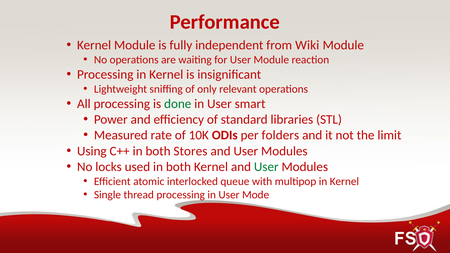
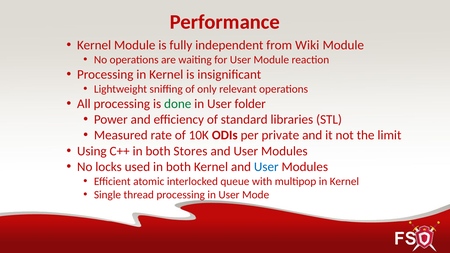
smart: smart -> folder (250, 104)
folders: folders -> private (280, 135)
User colour: green -> blue (266, 167)
